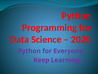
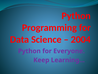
2020: 2020 -> 2004 (81, 39)
